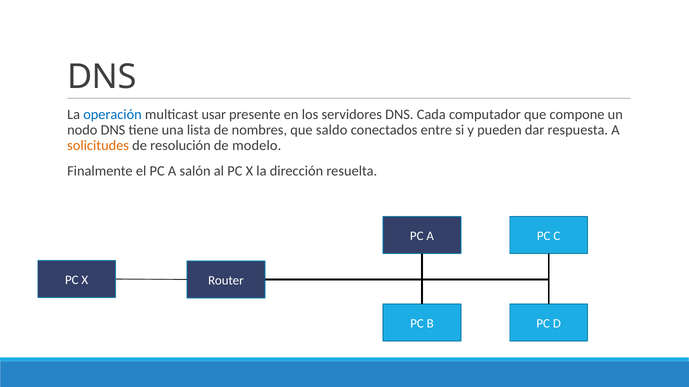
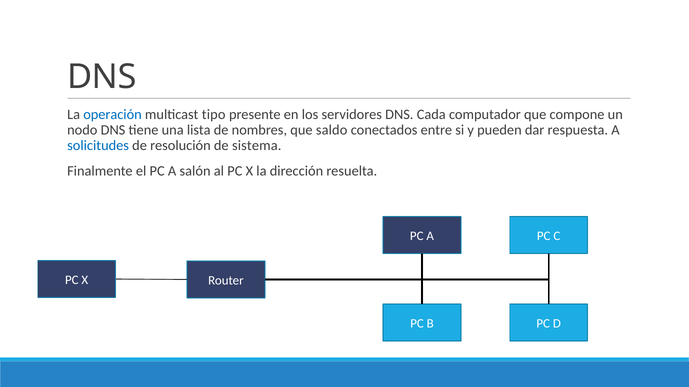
usar: usar -> tipo (214, 115)
solicitudes colour: orange -> blue (98, 146)
modelo: modelo -> sistema (257, 146)
